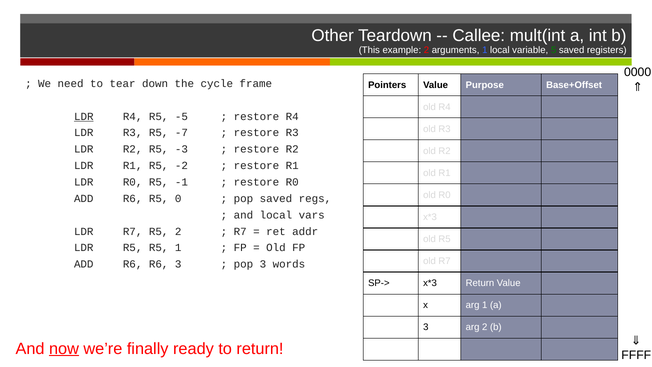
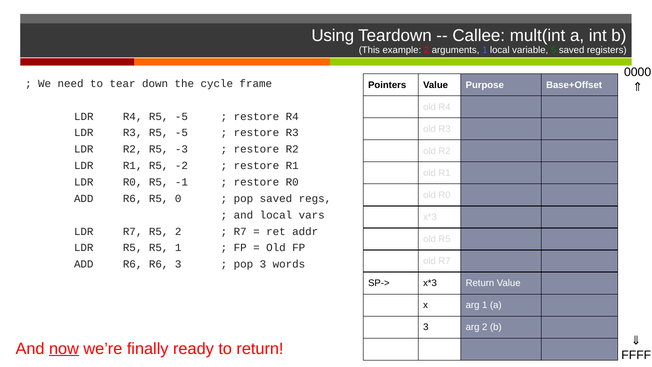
Other: Other -> Using (333, 35)
LDR underline: present -> none (84, 116)
R3 R5 -7: -7 -> -5 (181, 133)
